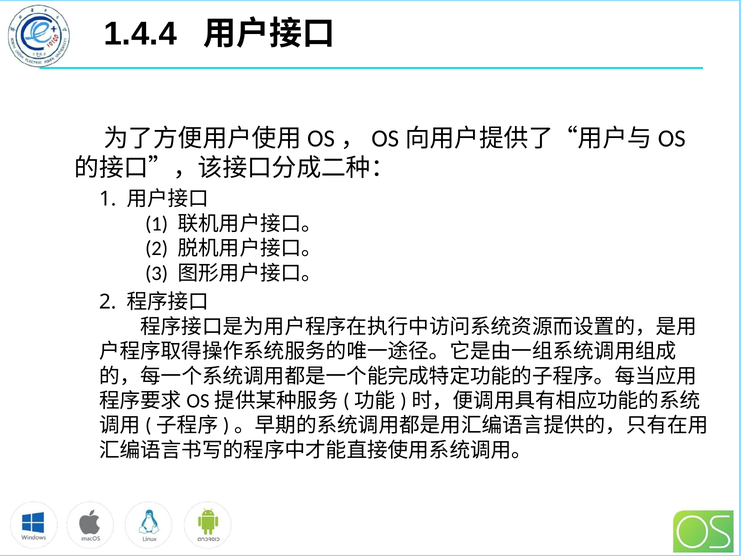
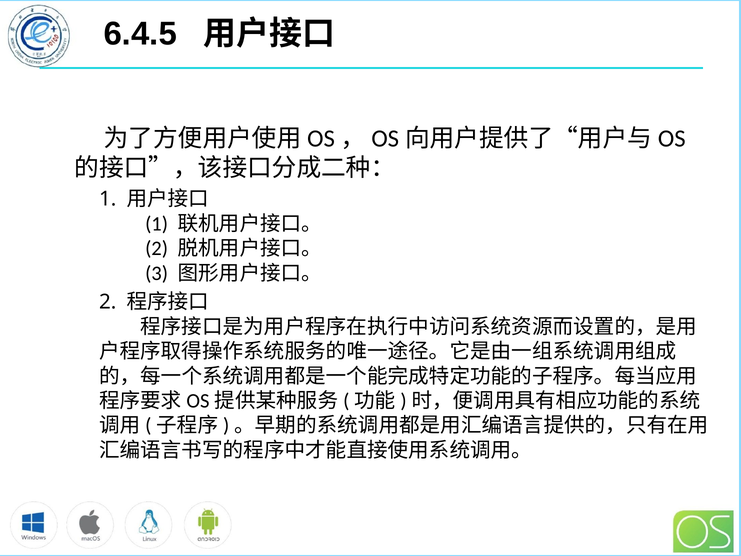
1.4.4: 1.4.4 -> 6.4.5 (140, 34)
